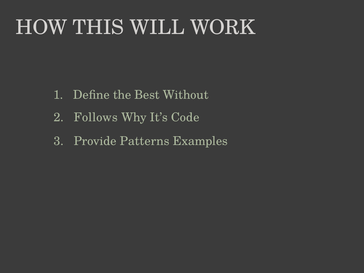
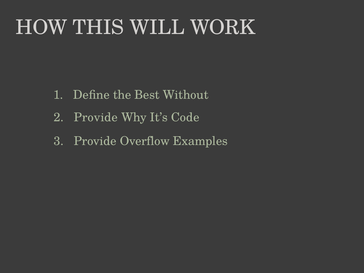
2 Follows: Follows -> Provide (96, 117)
Patterns: Patterns -> Overflow (145, 141)
